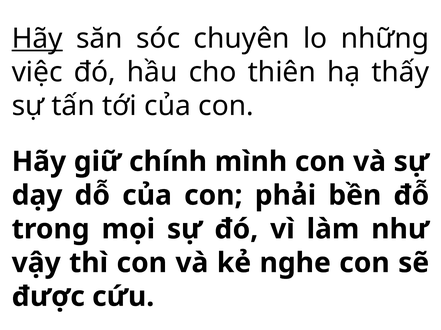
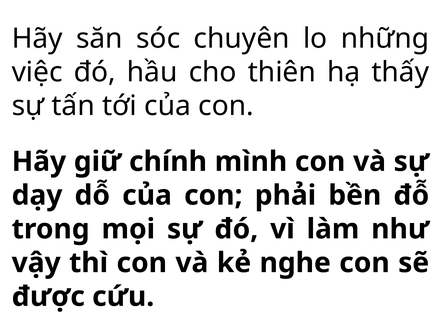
Hãy underline: present -> none (37, 38)
